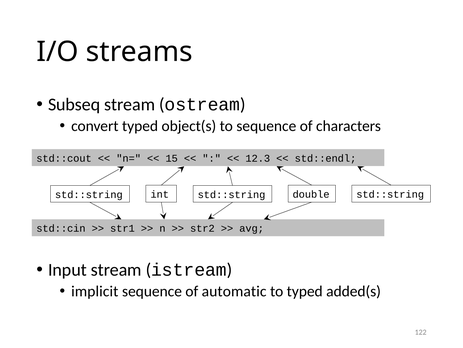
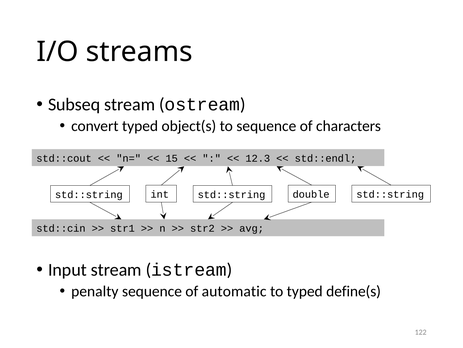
implicit: implicit -> penalty (95, 291)
added(s: added(s -> define(s (354, 291)
